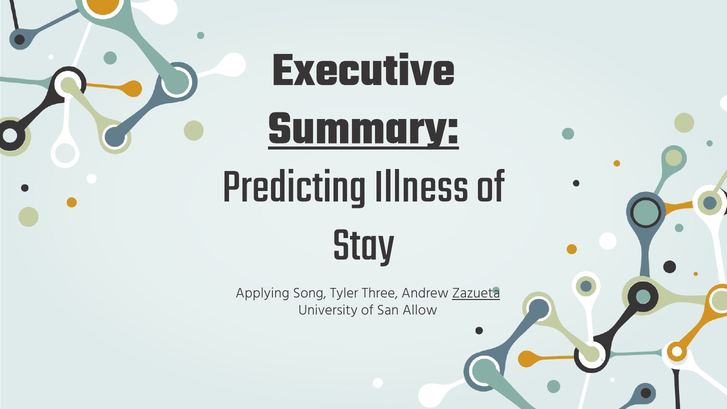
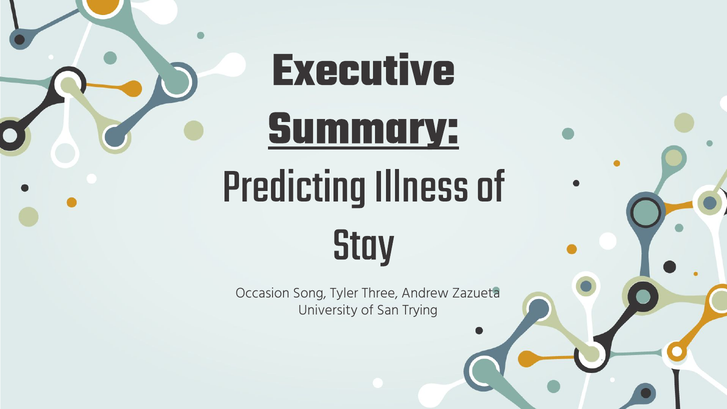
Applying: Applying -> Occasion (263, 293)
Zazueta underline: present -> none (476, 293)
Allow: Allow -> Trying (420, 310)
